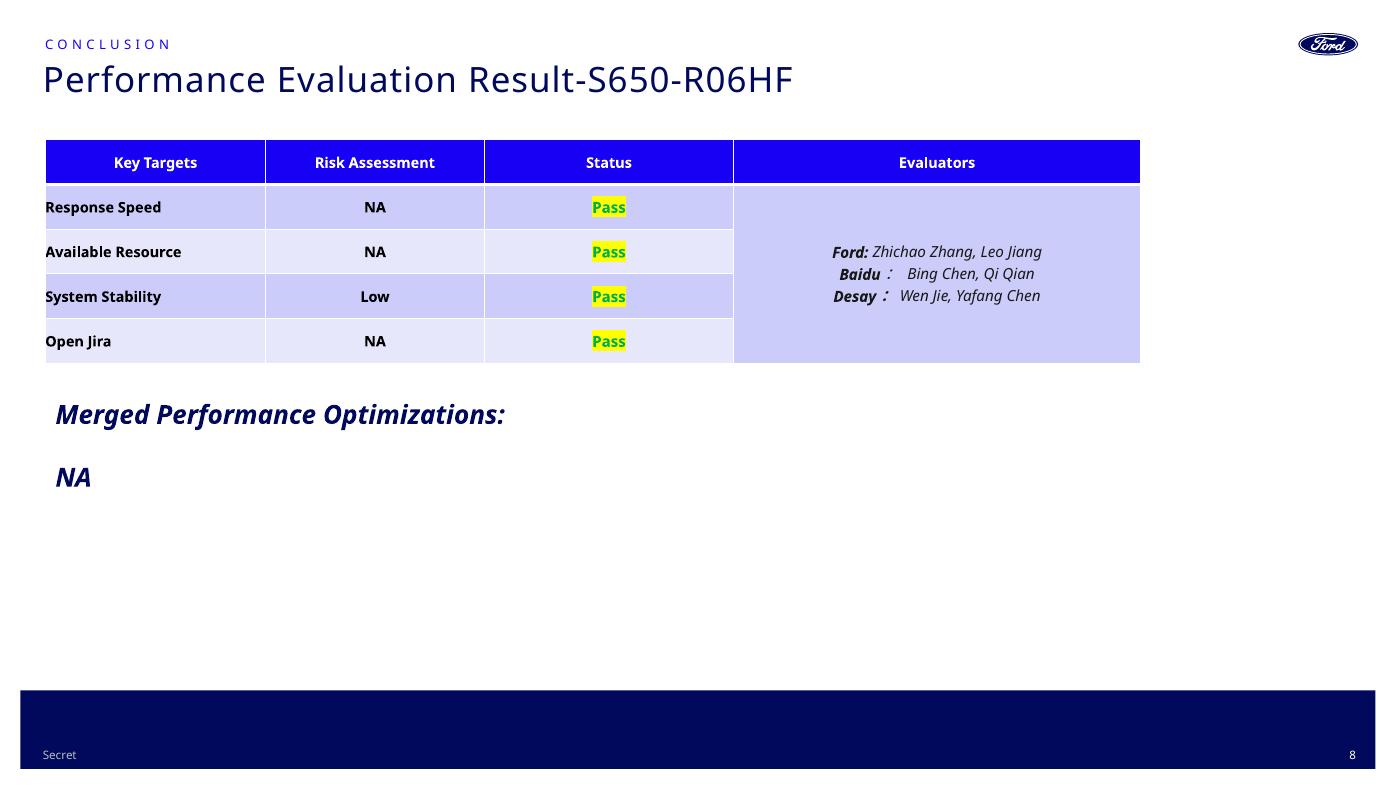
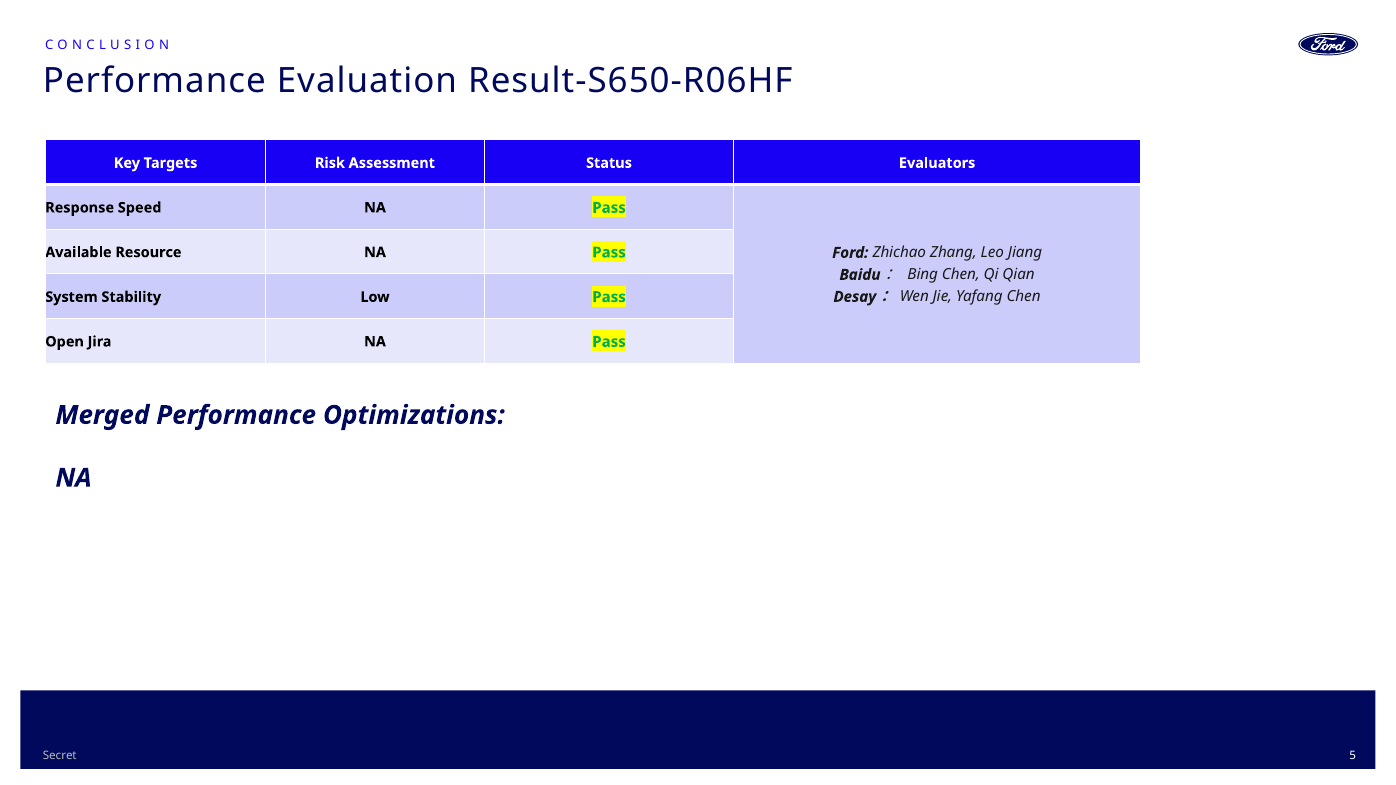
8: 8 -> 5 (1353, 756)
